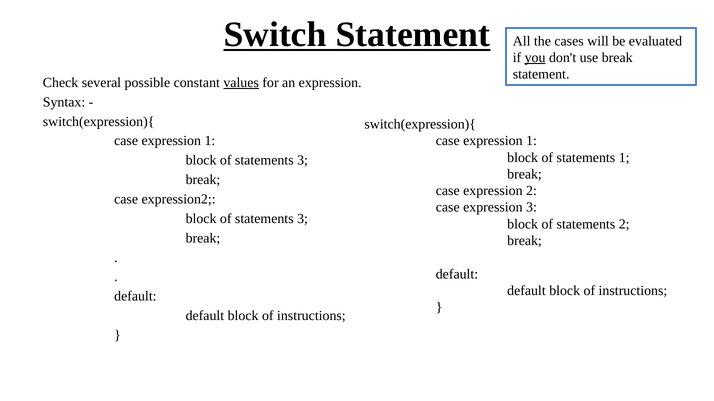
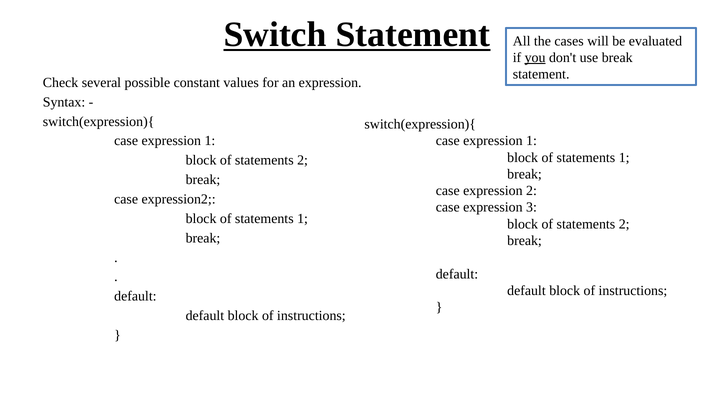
values underline: present -> none (241, 83)
3: 3 -> 2 (303, 161)
3: 3 -> 1 (303, 219)
